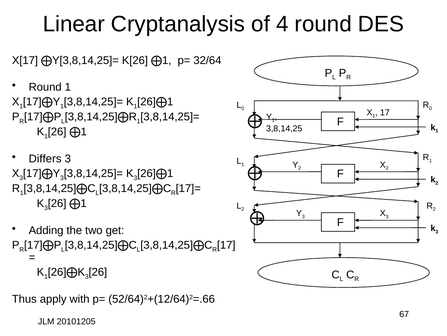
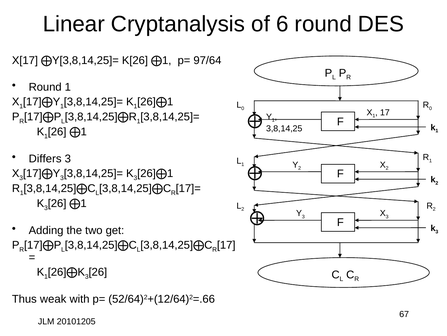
4: 4 -> 6 (282, 24)
32/64: 32/64 -> 97/64 (207, 60)
apply: apply -> weak (53, 299)
